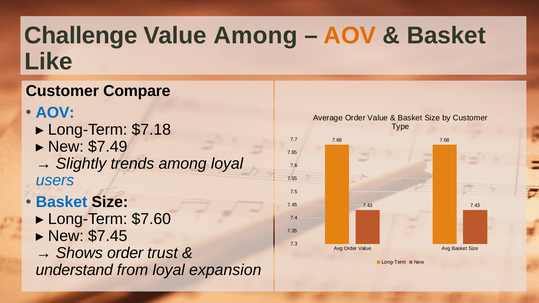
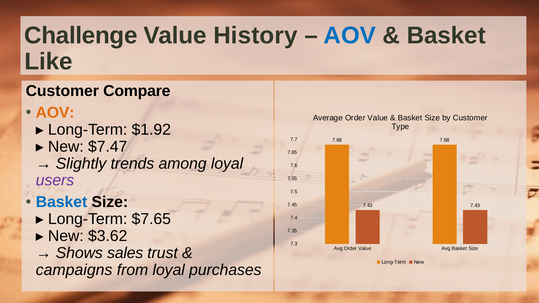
Value Among: Among -> History (255, 36)
AOV colour: orange -> blue (350, 36)
AOV colour: blue -> orange (55, 113)
$7.18: $7.18 -> $1.92 (151, 130)
$7.49: $7.49 -> $7.47 (108, 147)
users colour: blue -> purple (55, 181)
$7.60: $7.60 -> $7.65 (151, 219)
$7.45: $7.45 -> $3.62 (108, 236)
Shows order: order -> sales (125, 253)
understand: understand -> campaigns (74, 270)
expansion: expansion -> purchases (225, 270)
